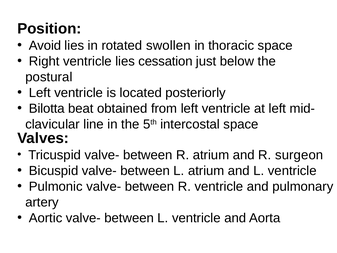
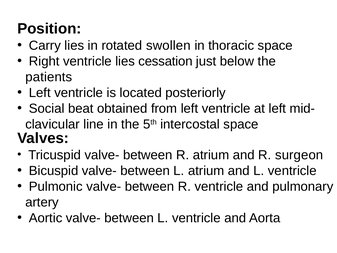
Avoid: Avoid -> Carry (45, 45)
postural: postural -> patients (49, 77)
Bilotta: Bilotta -> Social (47, 108)
